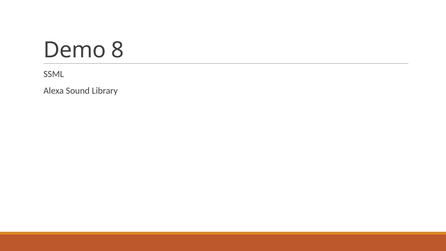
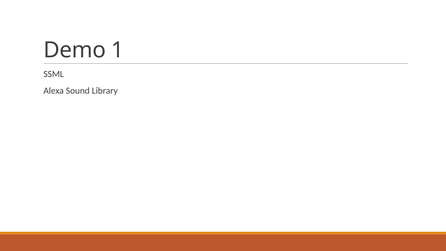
8: 8 -> 1 (118, 50)
